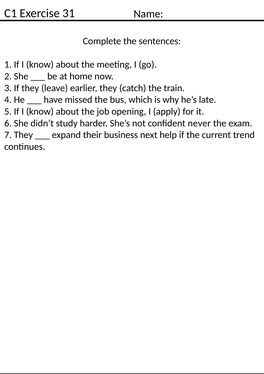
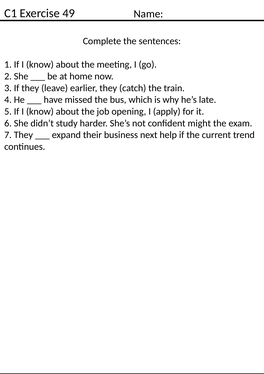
31: 31 -> 49 (69, 13)
never: never -> might (199, 123)
